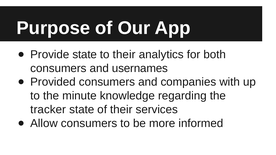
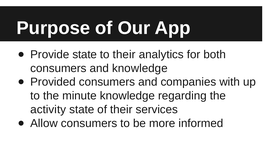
and usernames: usernames -> knowledge (140, 68)
tracker: tracker -> activity (48, 110)
